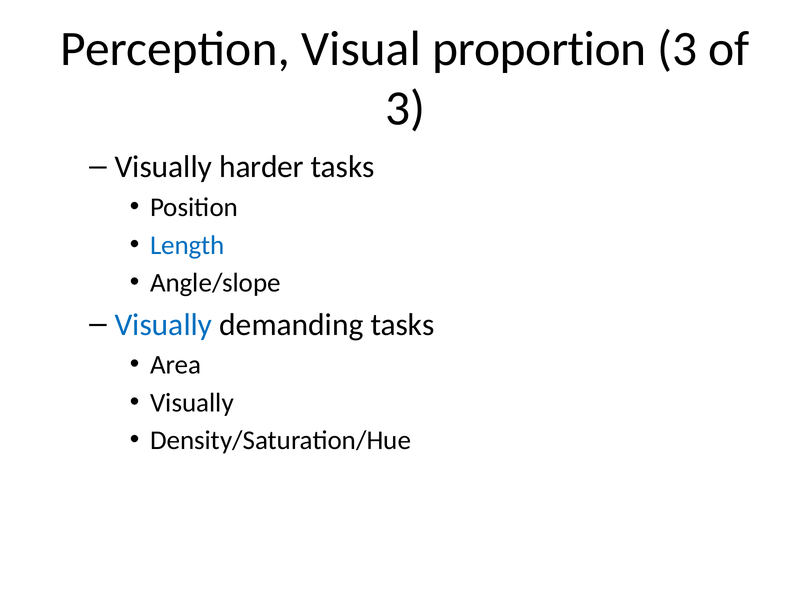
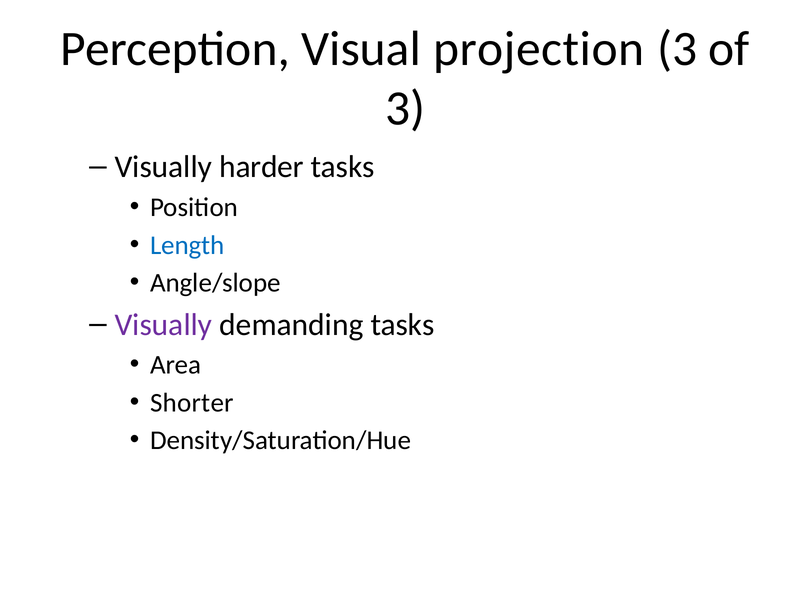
proportion: proportion -> projection (539, 49)
Visually colour: blue -> purple (163, 325)
Visually: Visually -> Shorter (192, 403)
